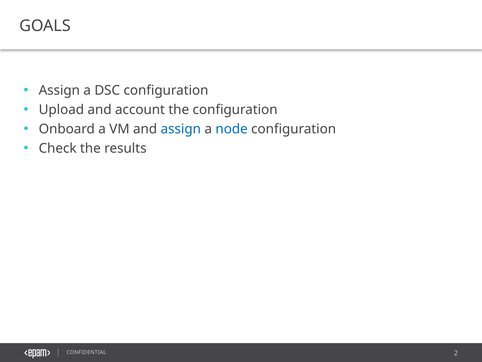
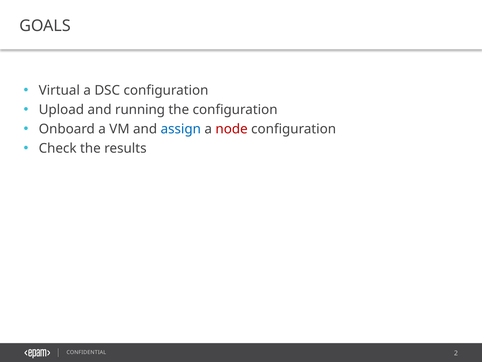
Assign: Assign -> Virtual (59, 90)
account: account -> running (140, 110)
node colour: blue -> red (232, 129)
